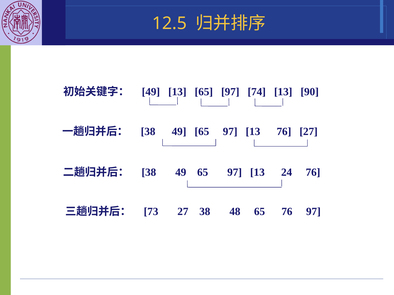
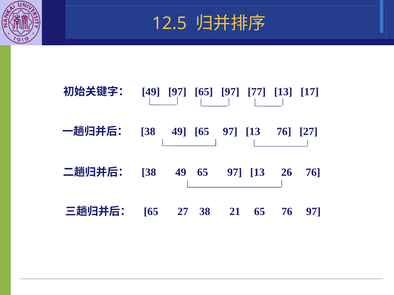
49 13: 13 -> 97 (177, 92)
74: 74 -> 77 (257, 92)
90: 90 -> 17 (310, 92)
24: 24 -> 26 (287, 173)
73: 73 -> 65 (151, 212)
48: 48 -> 21 (235, 212)
